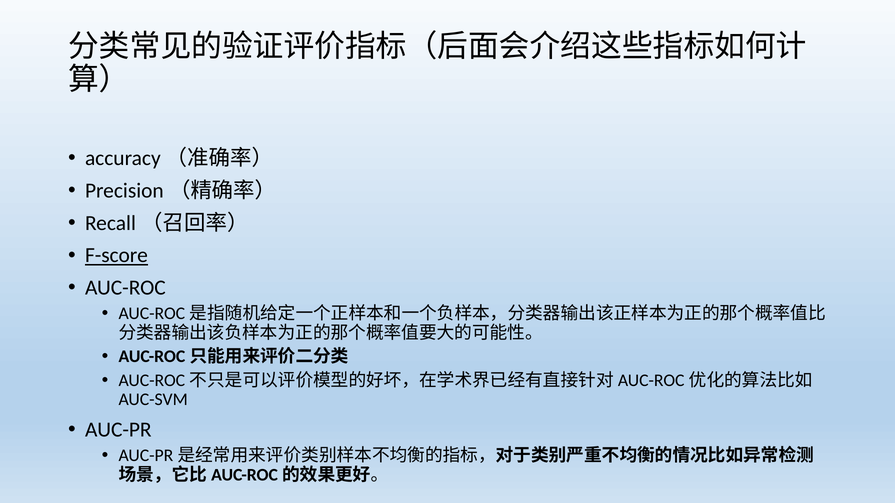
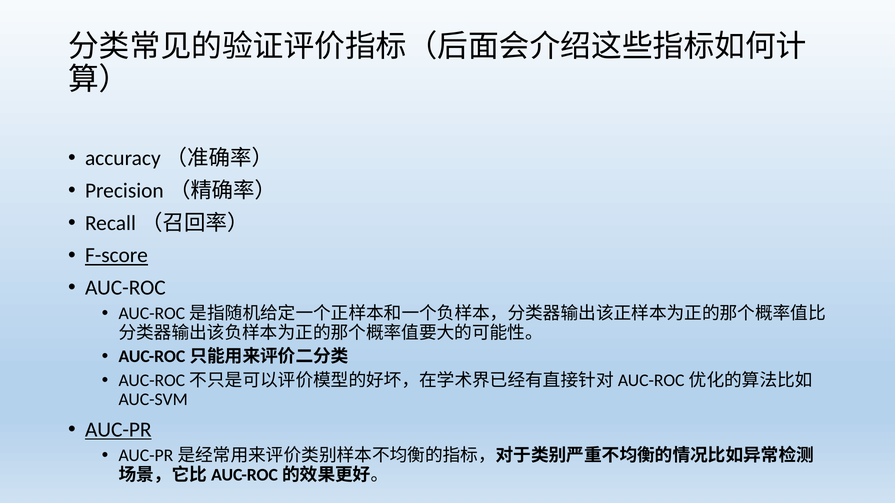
AUC-PR underline: none -> present (118, 430)
